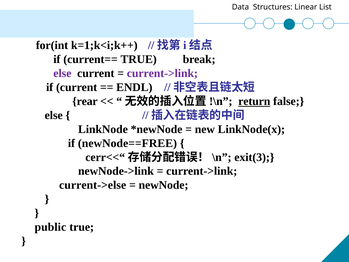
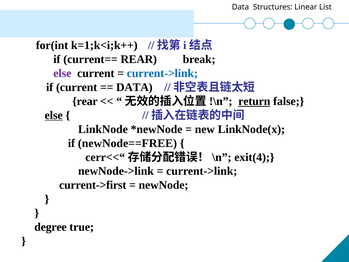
current== TRUE: TRUE -> REAR (139, 59)
current->link colour: purple -> blue (162, 73)
ENDL: ENDL -> DATA (134, 87)
else underline: none -> present (54, 115)
exit(3: exit(3 -> exit(4 (254, 157)
current->else: current->else -> current->first (93, 185)
public: public -> degree (51, 227)
